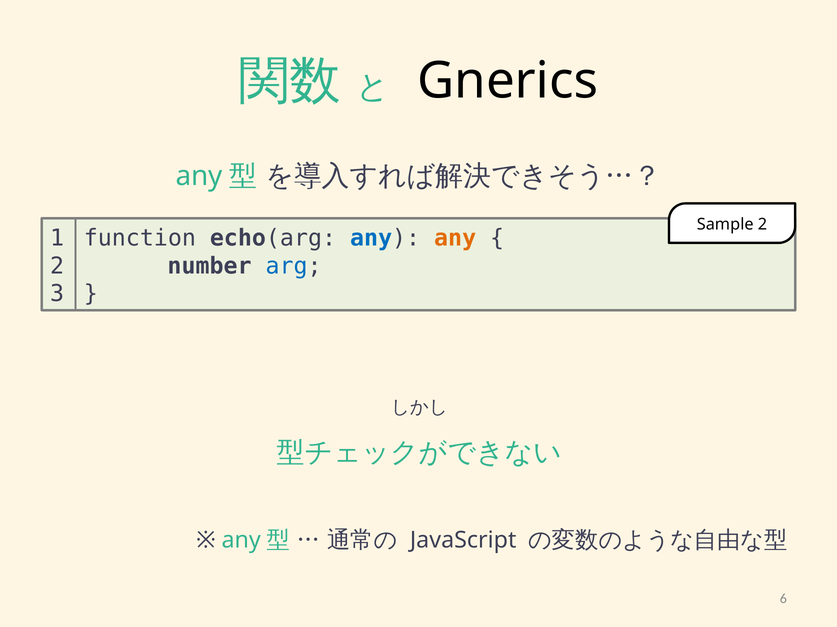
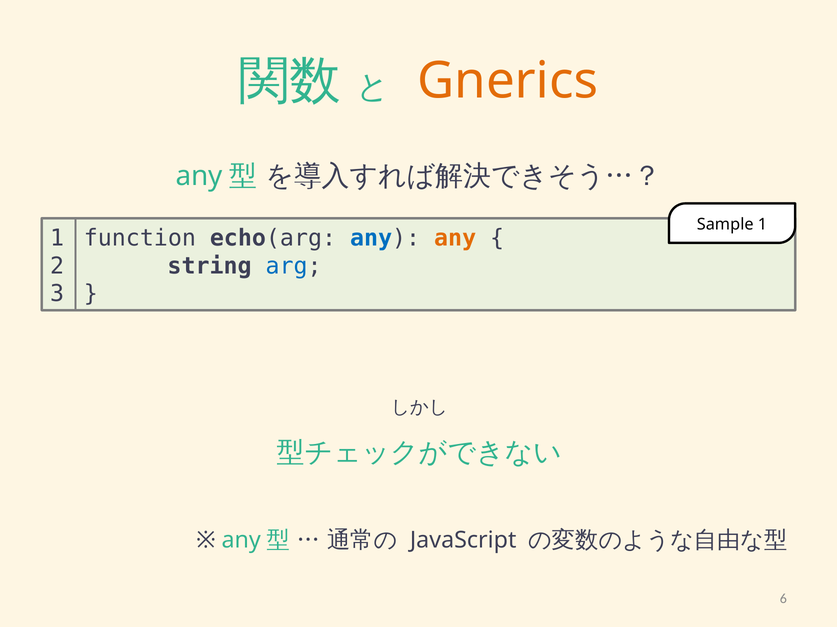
Gnerics colour: black -> orange (508, 81)
Sample 2: 2 -> 1 (762, 225)
number: number -> string (210, 266)
